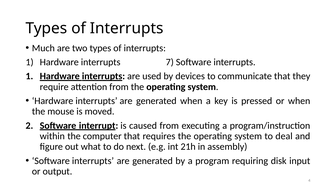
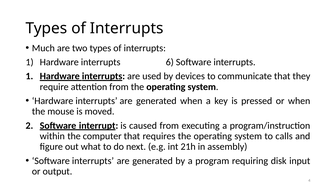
7: 7 -> 6 (170, 62)
deal: deal -> calls (284, 136)
